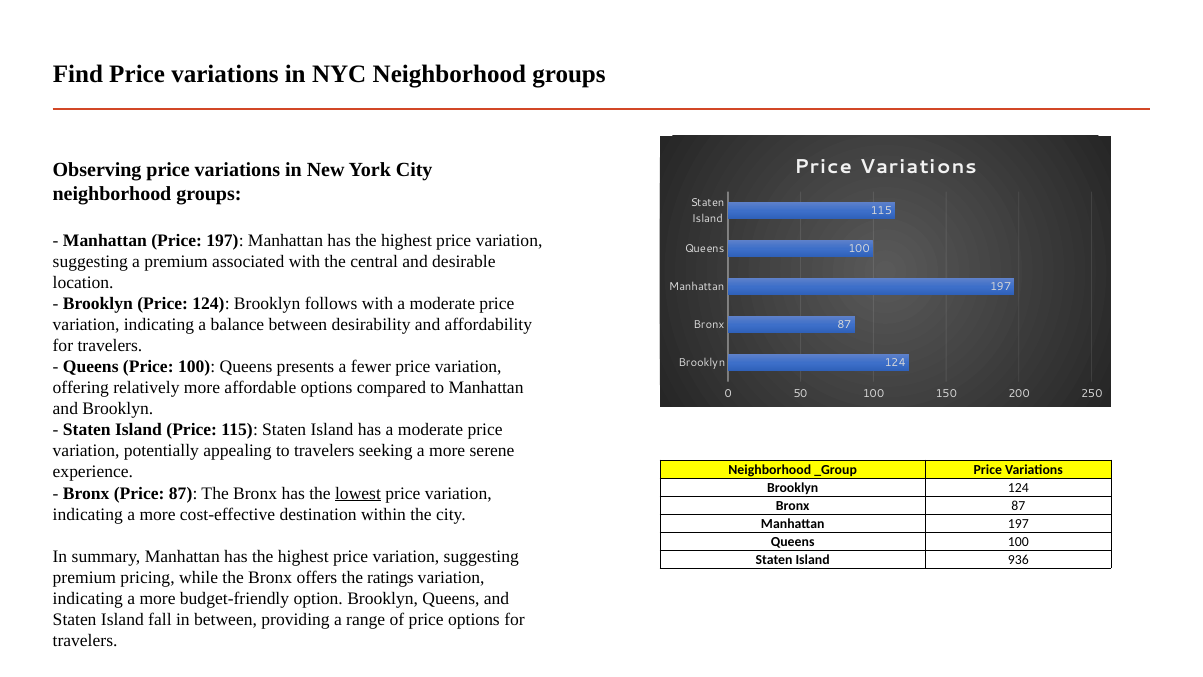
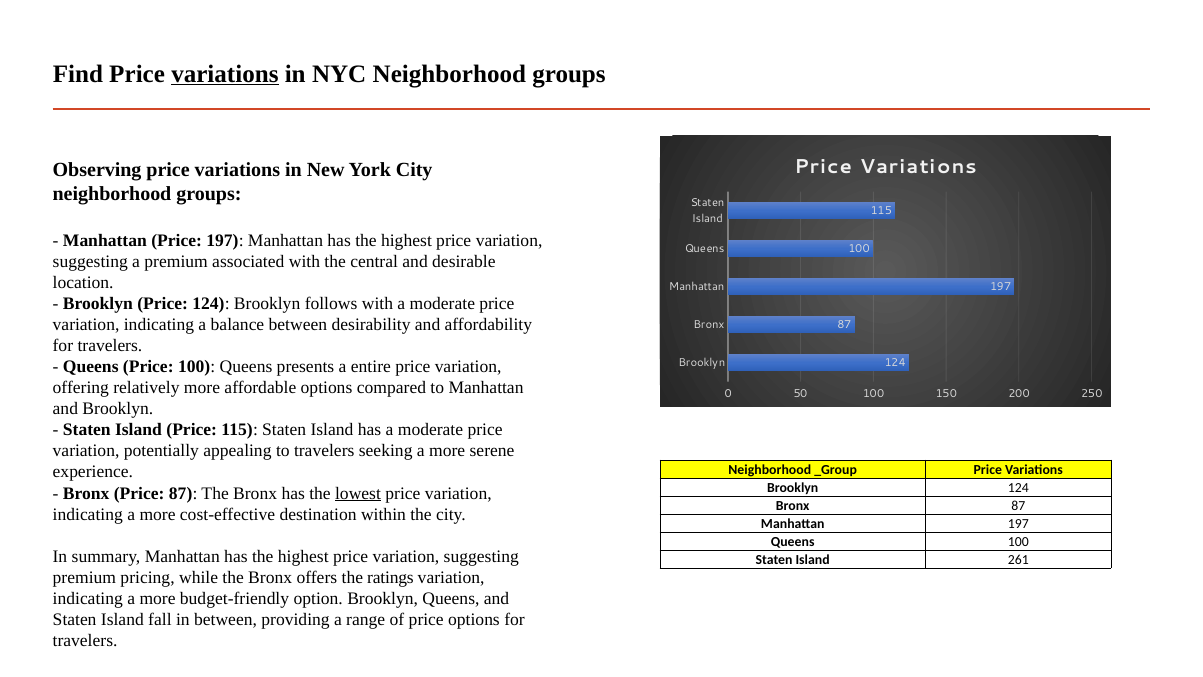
variations underline: none -> present (225, 74)
fewer: fewer -> entire (371, 367)
936: 936 -> 261 (1018, 560)
